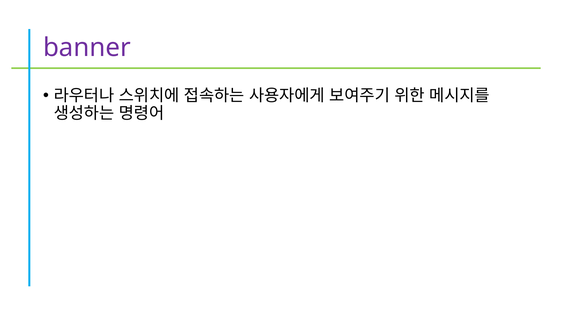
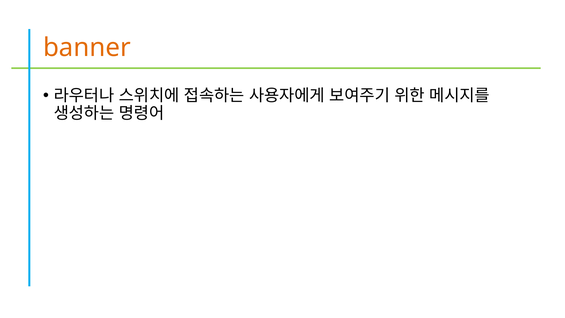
banner colour: purple -> orange (87, 47)
